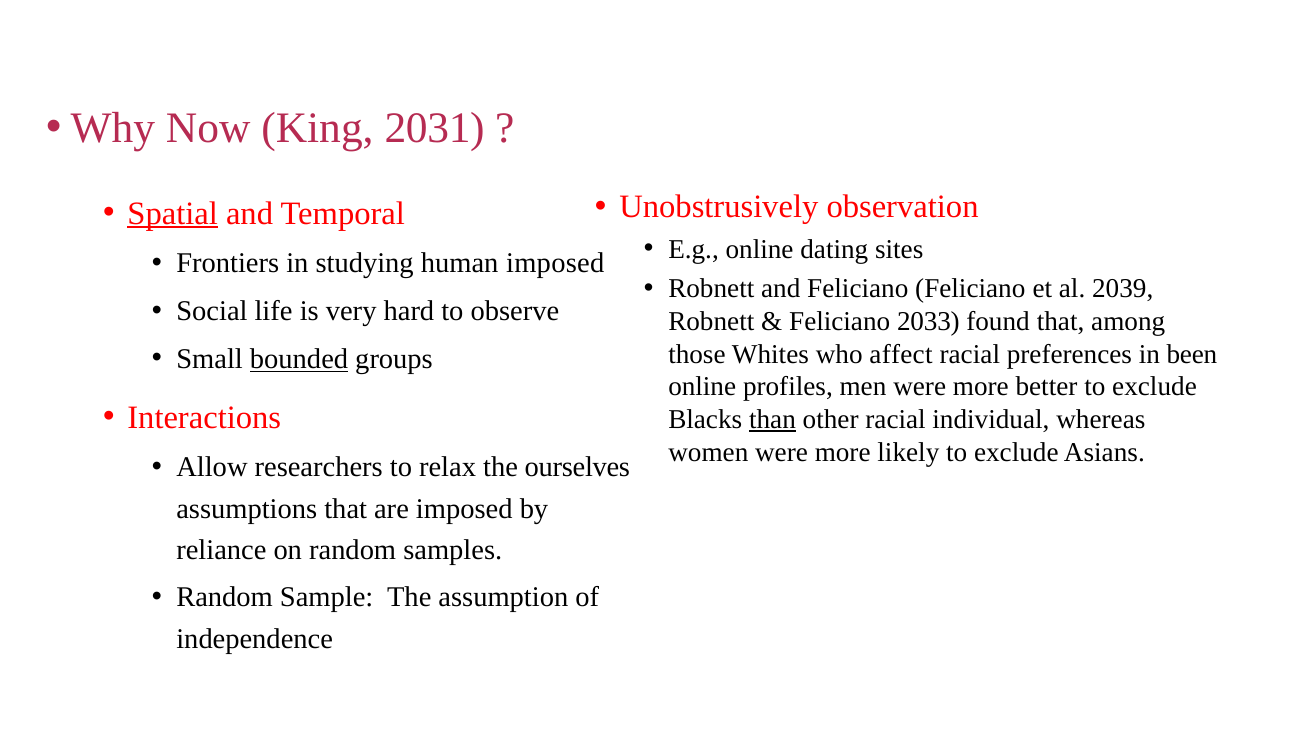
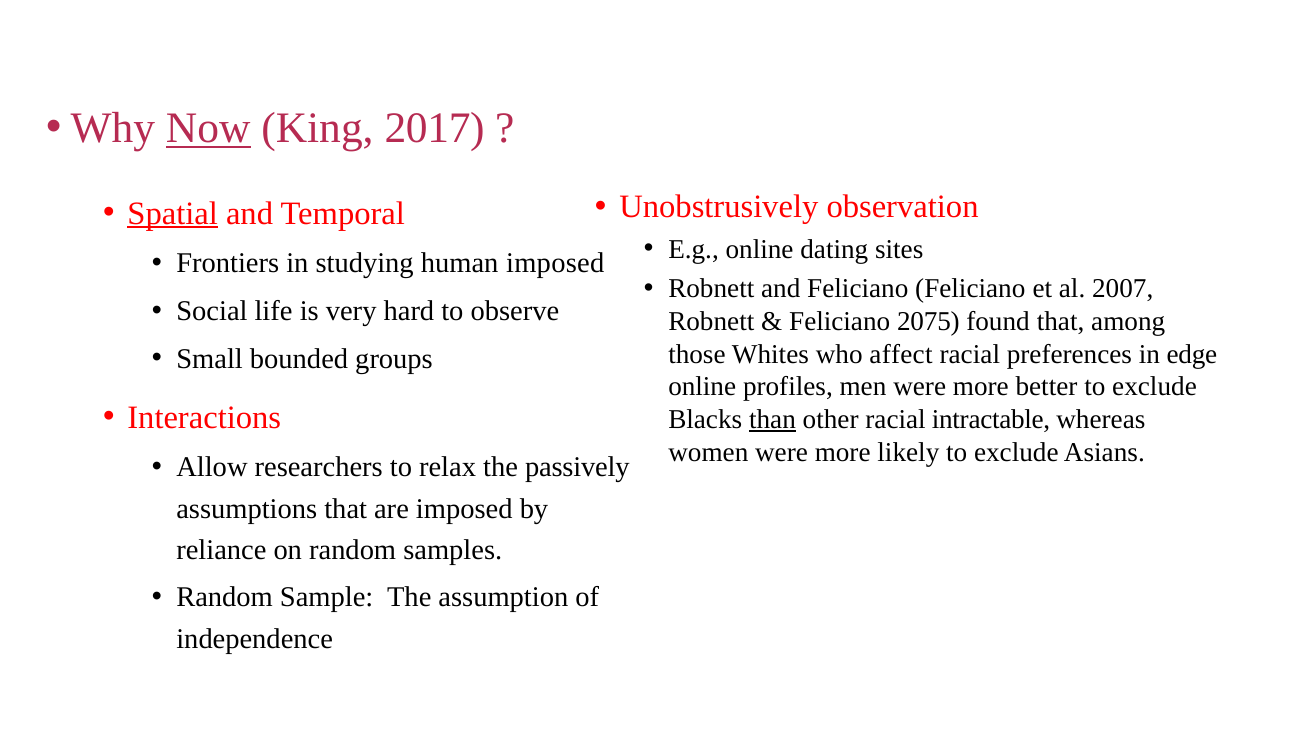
Now underline: none -> present (208, 128)
2031: 2031 -> 2017 (435, 128)
2039: 2039 -> 2007 (1123, 289)
2033: 2033 -> 2075 (928, 321)
been: been -> edge (1192, 354)
bounded underline: present -> none (299, 359)
individual: individual -> intractable (991, 419)
ourselves: ourselves -> passively (577, 467)
